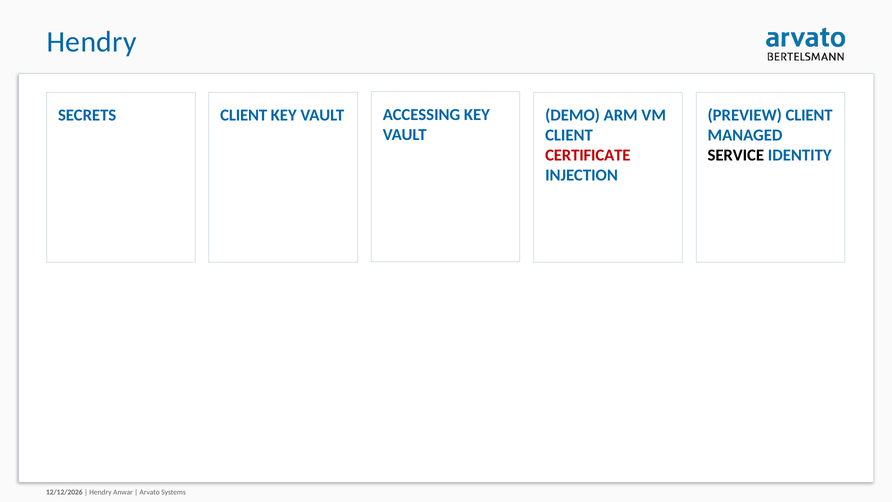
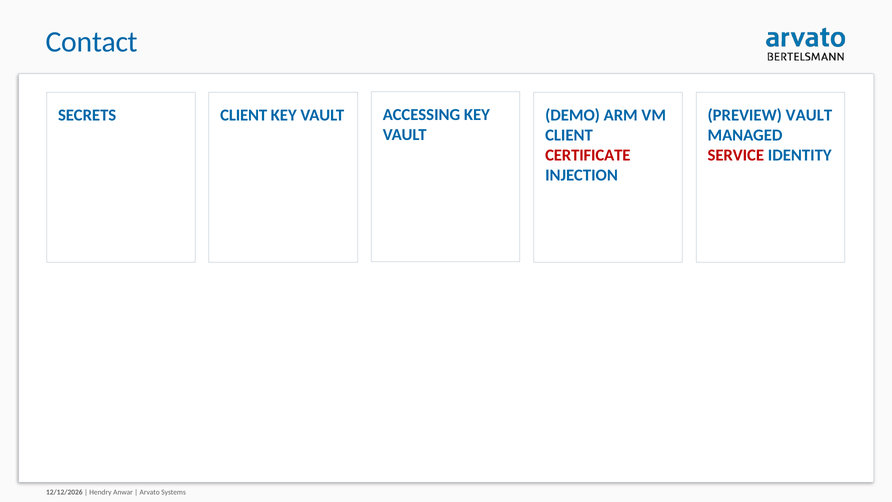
Hendry: Hendry -> Contact (92, 42)
PREVIEW CLIENT: CLIENT -> VAULT (809, 115)
SERVICE colour: black -> red (736, 155)
